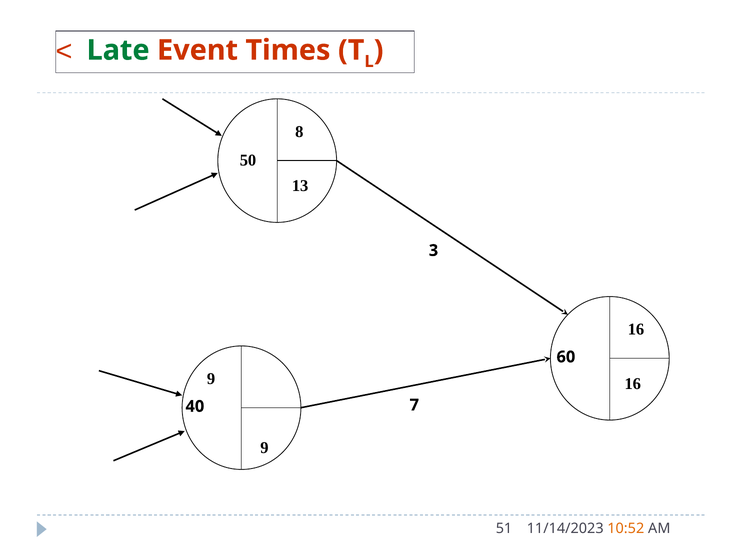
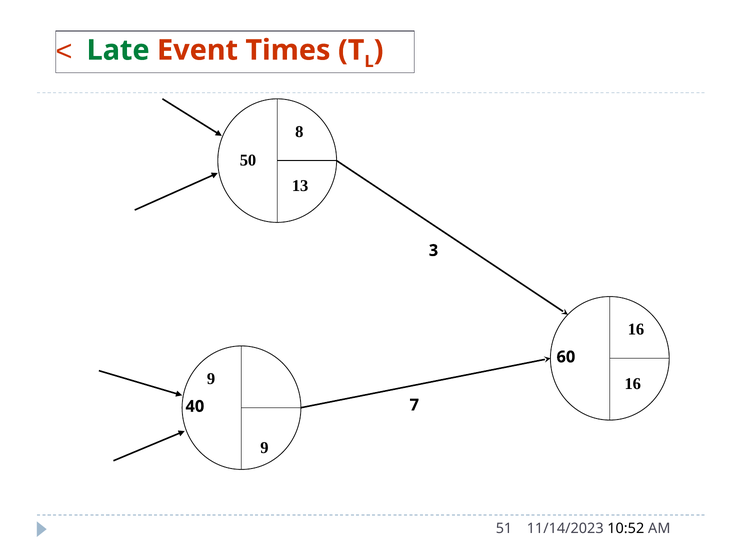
10:52 colour: orange -> black (626, 529)
